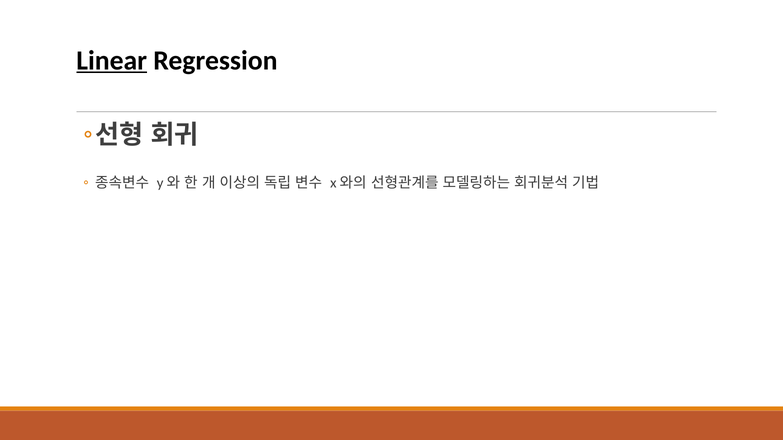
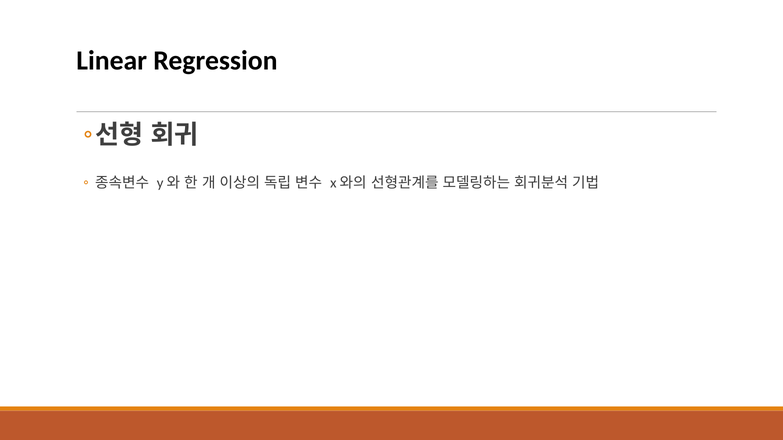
Linear underline: present -> none (112, 61)
